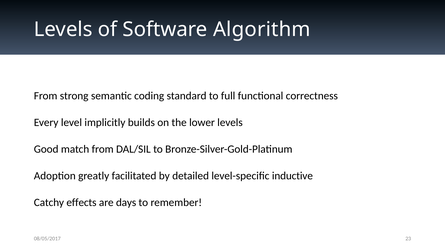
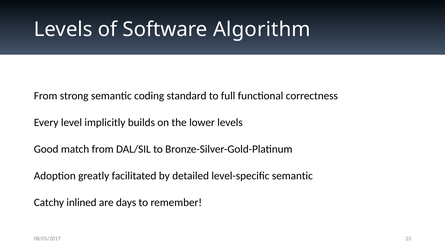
level-specific inductive: inductive -> semantic (292, 176)
effects: effects -> inlined (82, 203)
